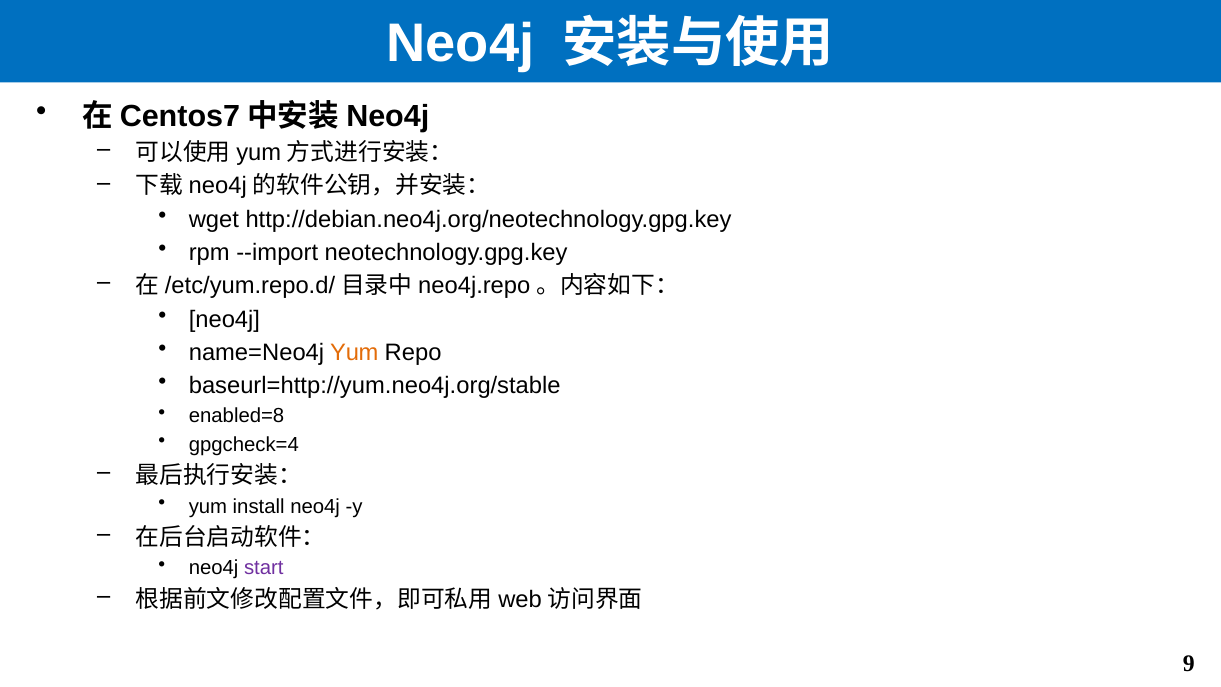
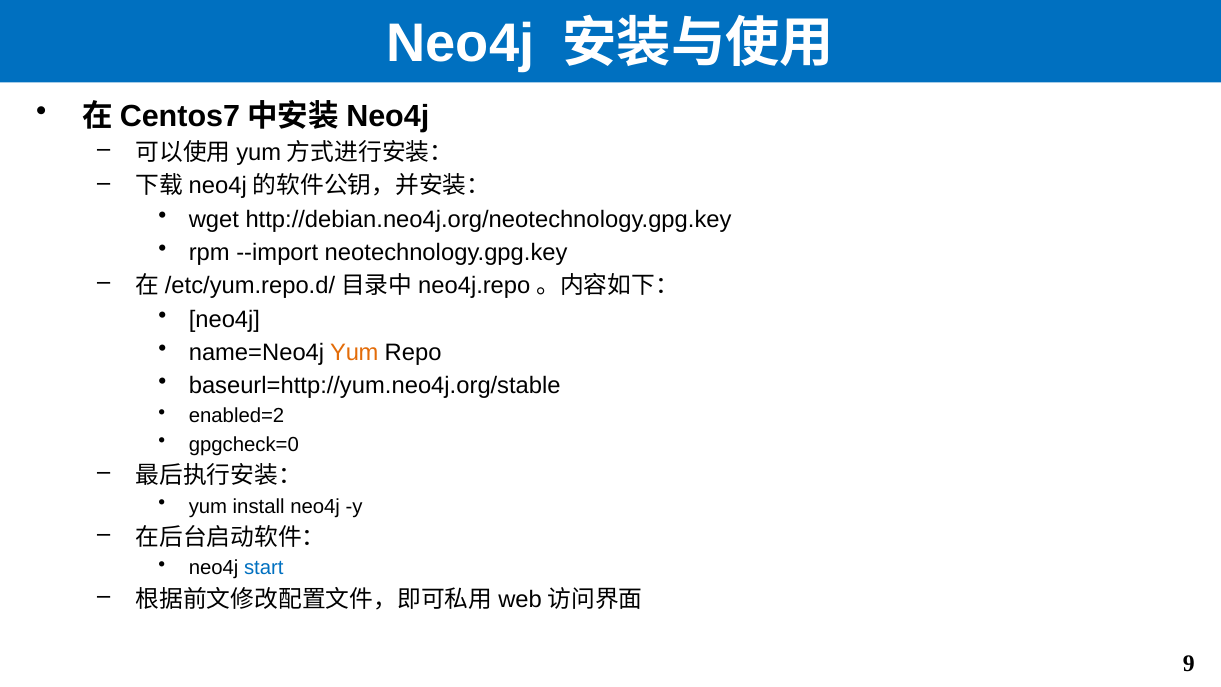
enabled=8: enabled=8 -> enabled=2 (237, 416)
gpgcheck=4: gpgcheck=4 -> gpgcheck=0 (244, 444)
start colour: purple -> blue (264, 568)
